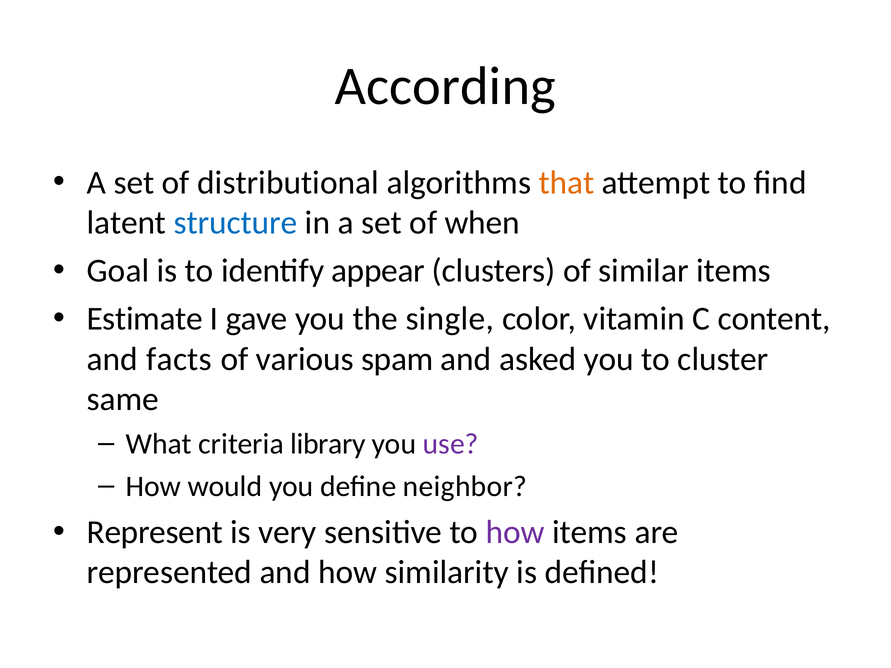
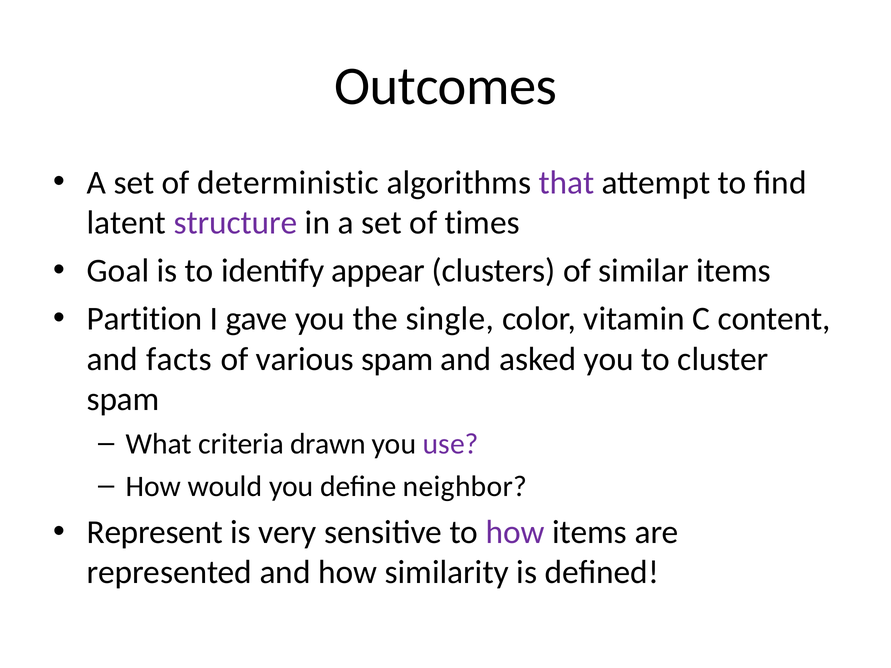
According: According -> Outcomes (446, 86)
distributional: distributional -> deterministic (288, 183)
that colour: orange -> purple (567, 183)
structure colour: blue -> purple (236, 223)
when: when -> times (482, 223)
Estimate: Estimate -> Partition (145, 319)
same: same -> spam (123, 399)
library: library -> drawn (328, 444)
